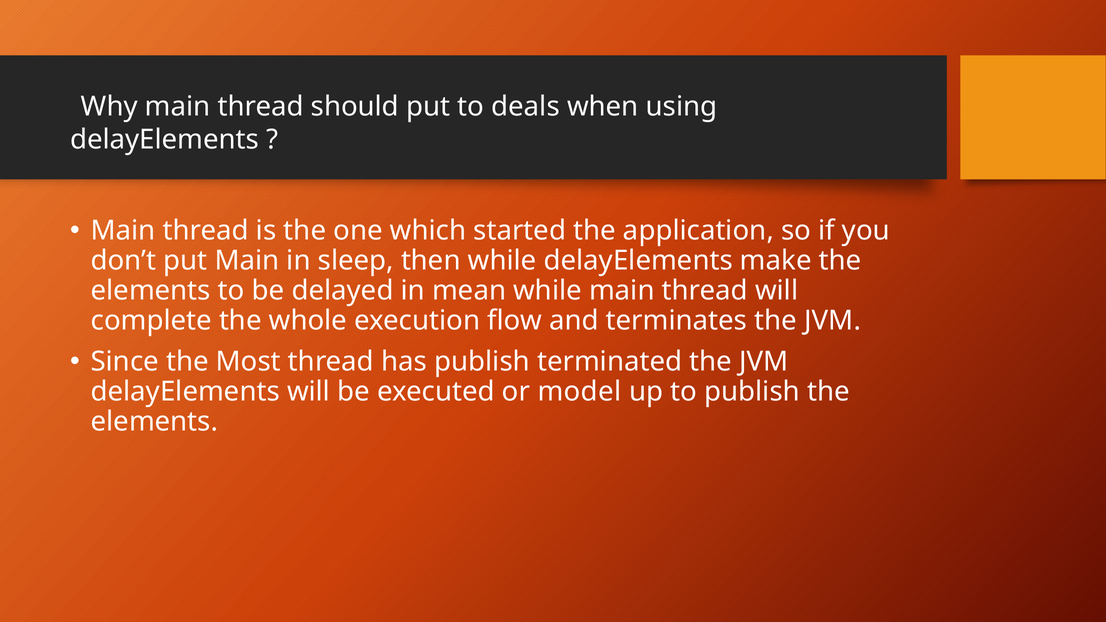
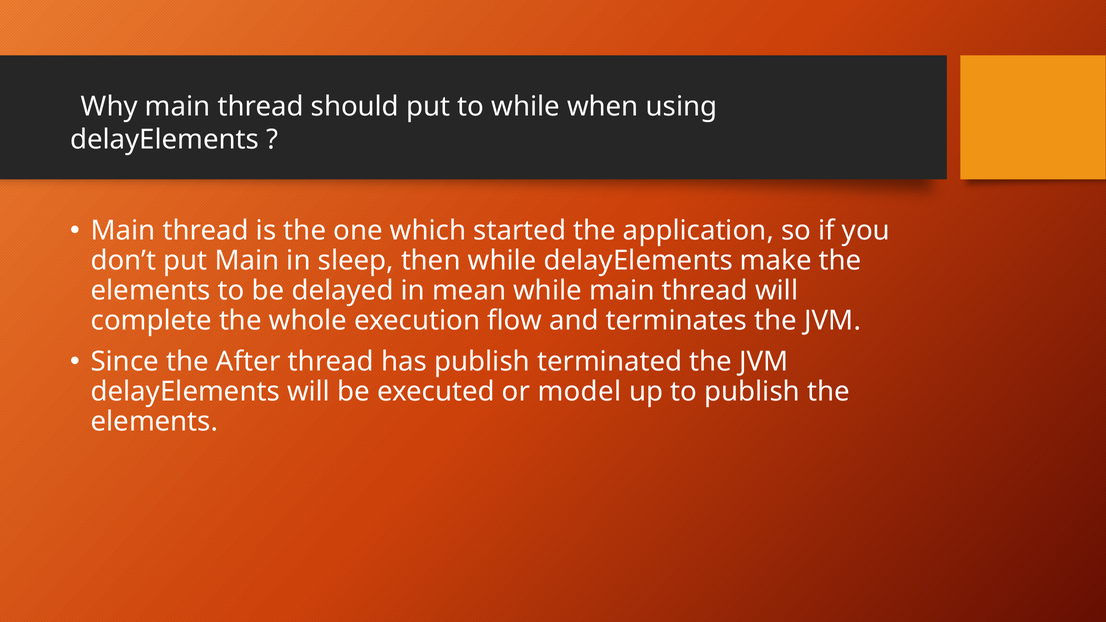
to deals: deals -> while (526, 107)
Most: Most -> After (248, 362)
